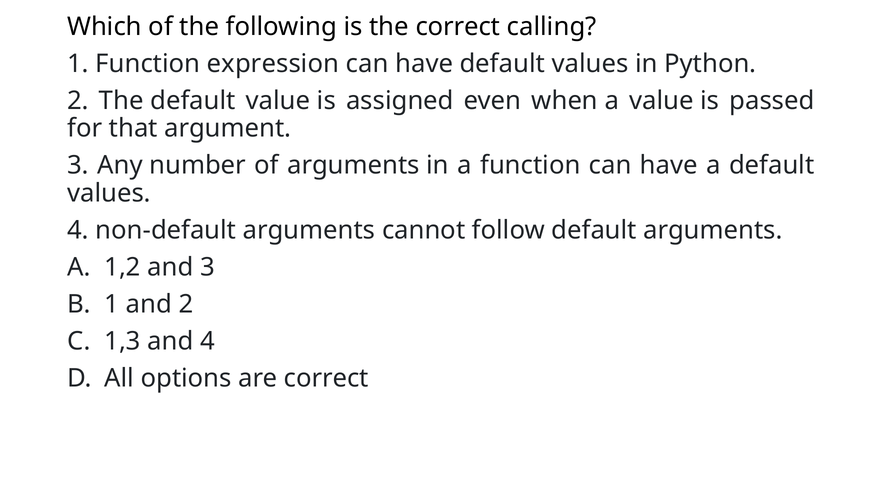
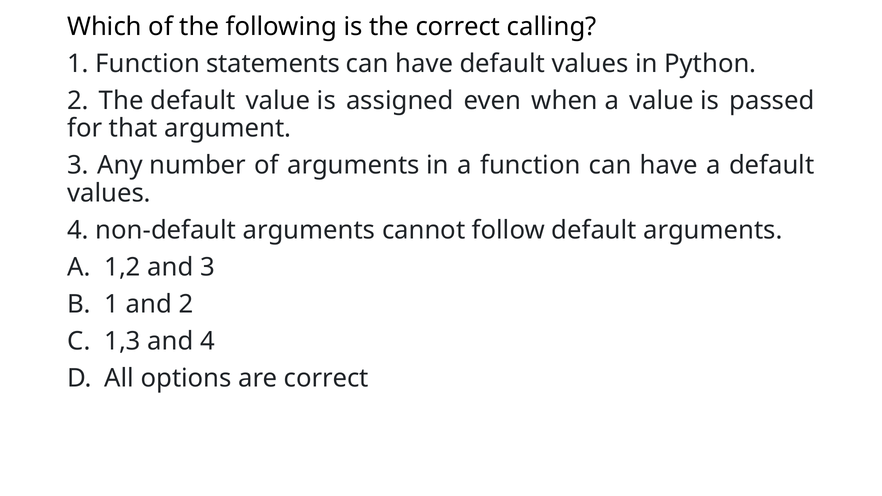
expression: expression -> statements (273, 64)
